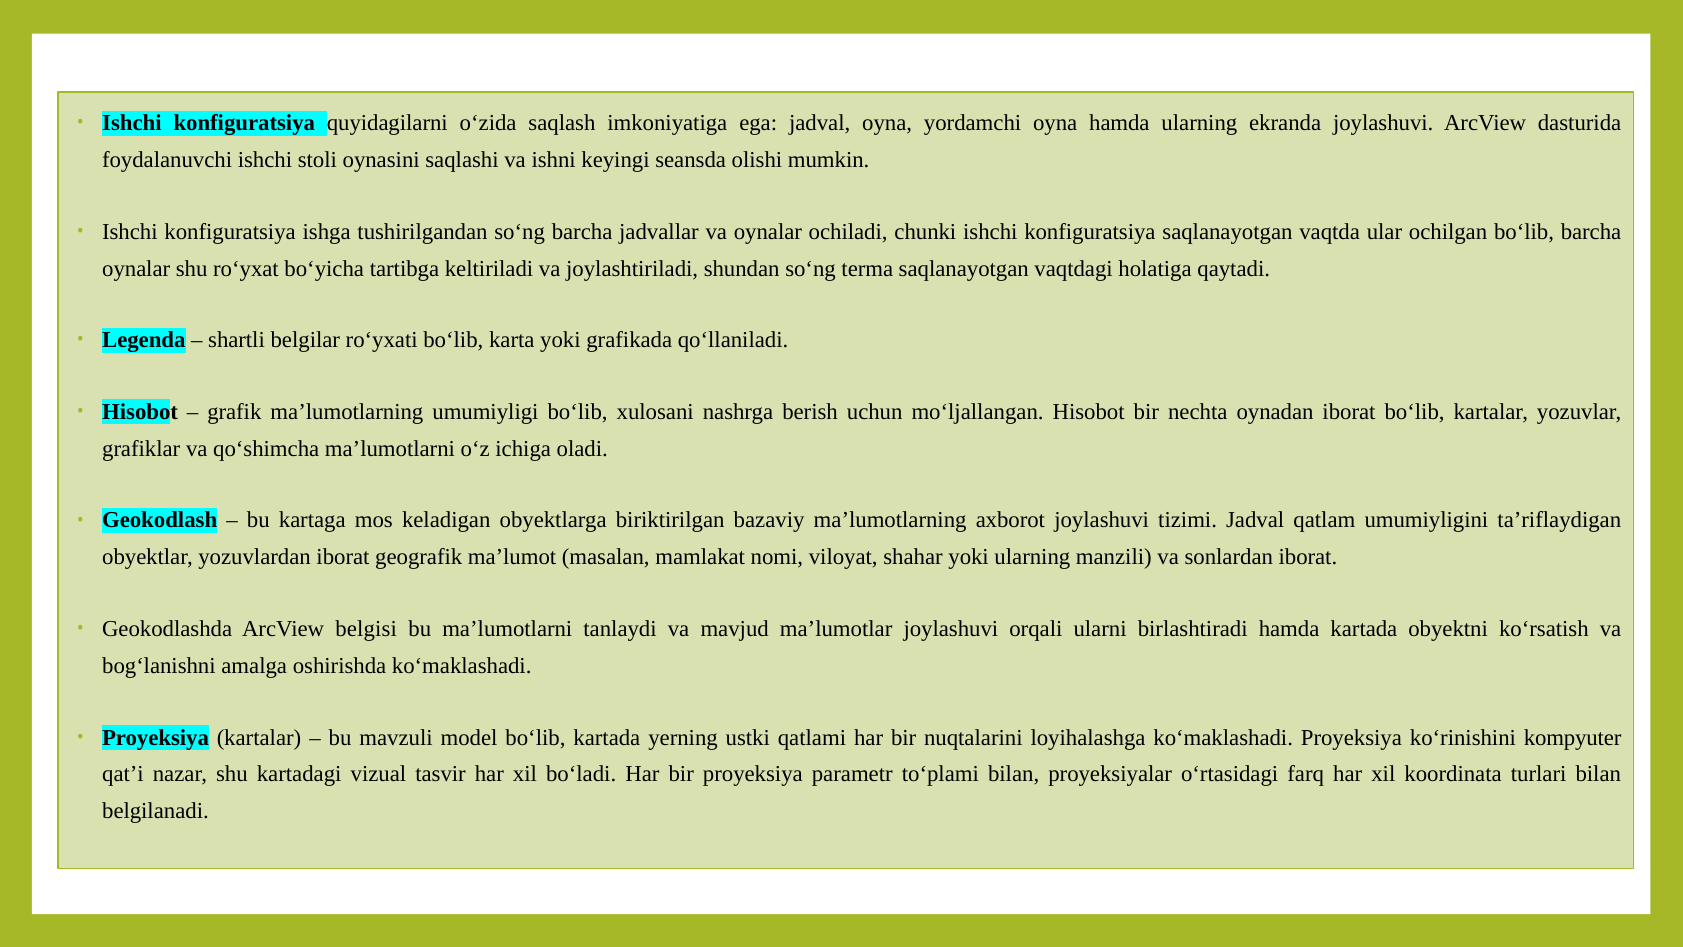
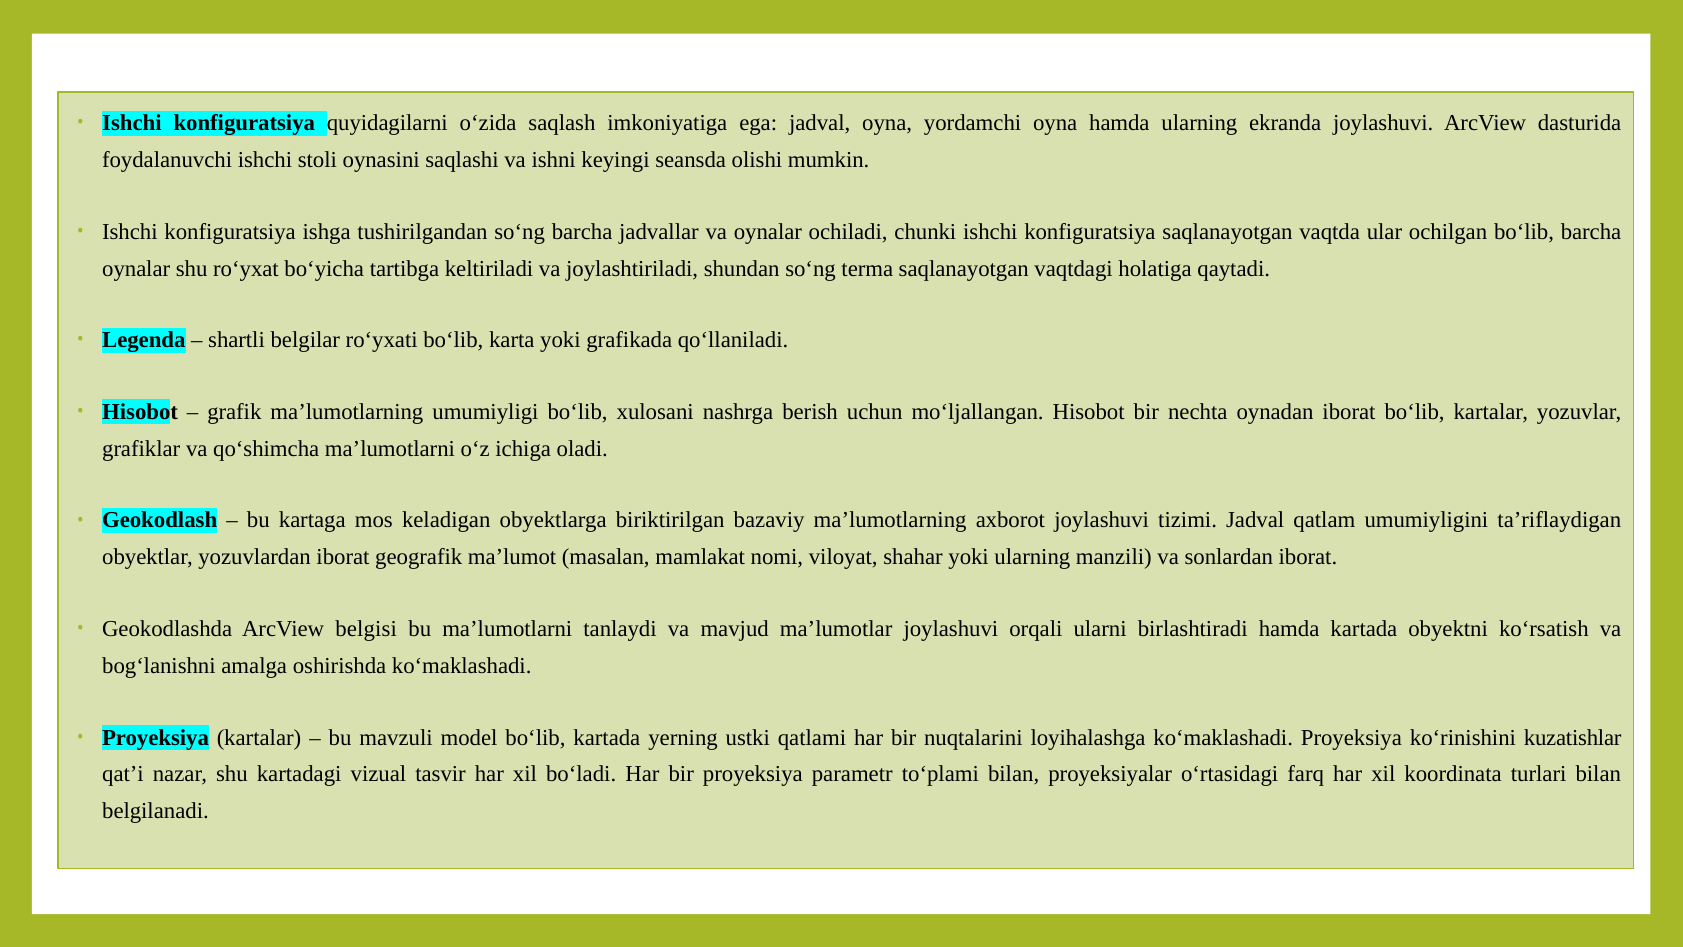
kоmpyuter: kоmpyuter -> kuzatishlar (1573, 737)
